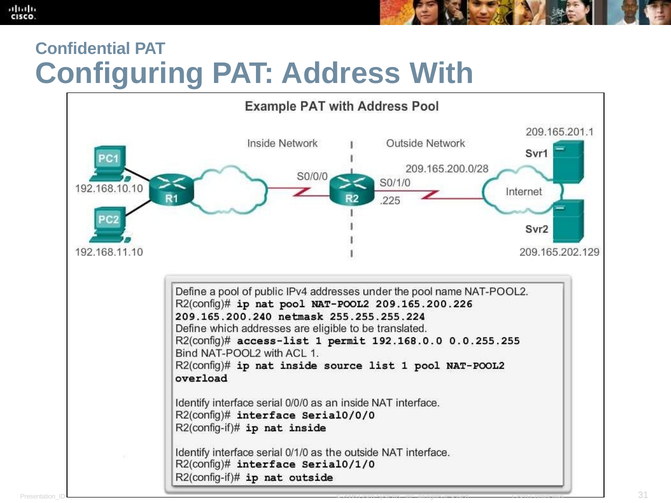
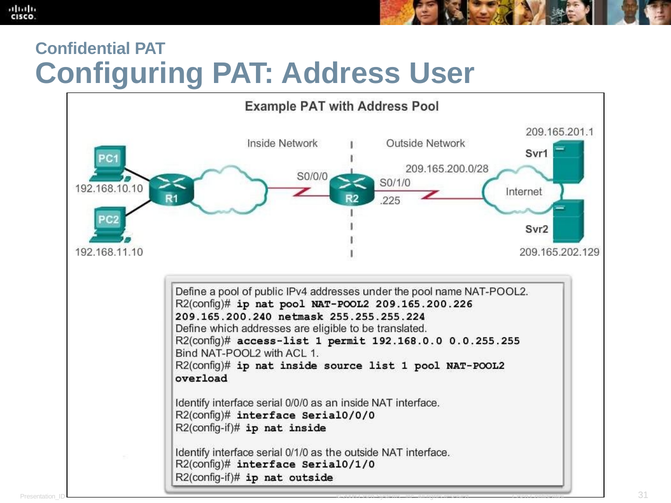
With: With -> User (442, 74)
